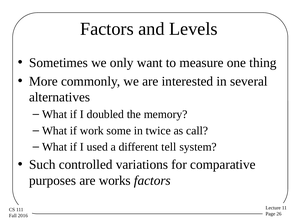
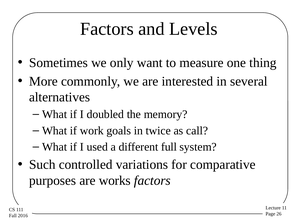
some: some -> goals (119, 130)
tell: tell -> full (169, 147)
